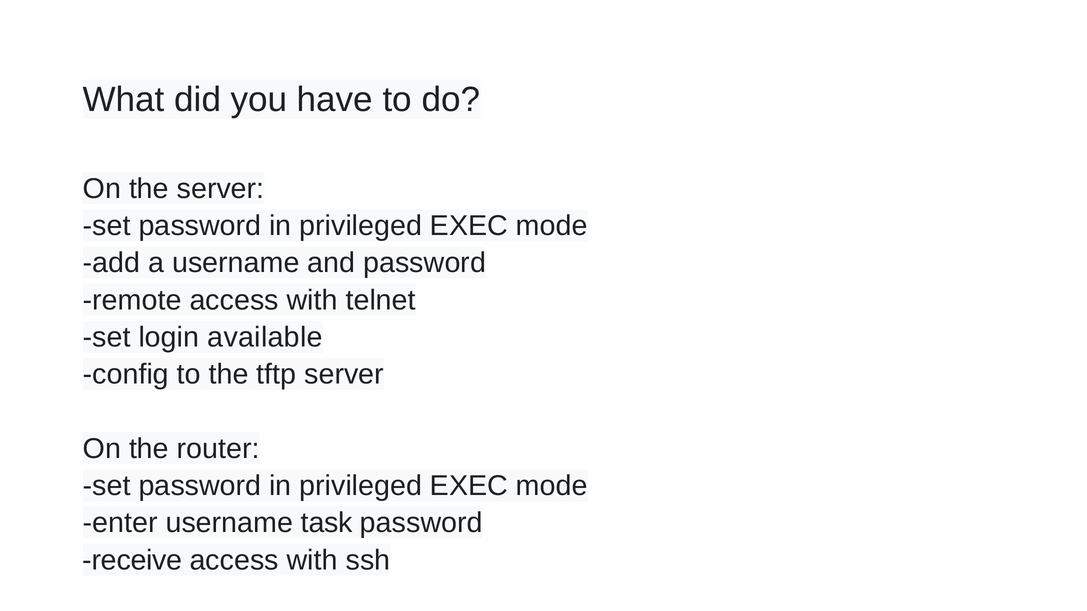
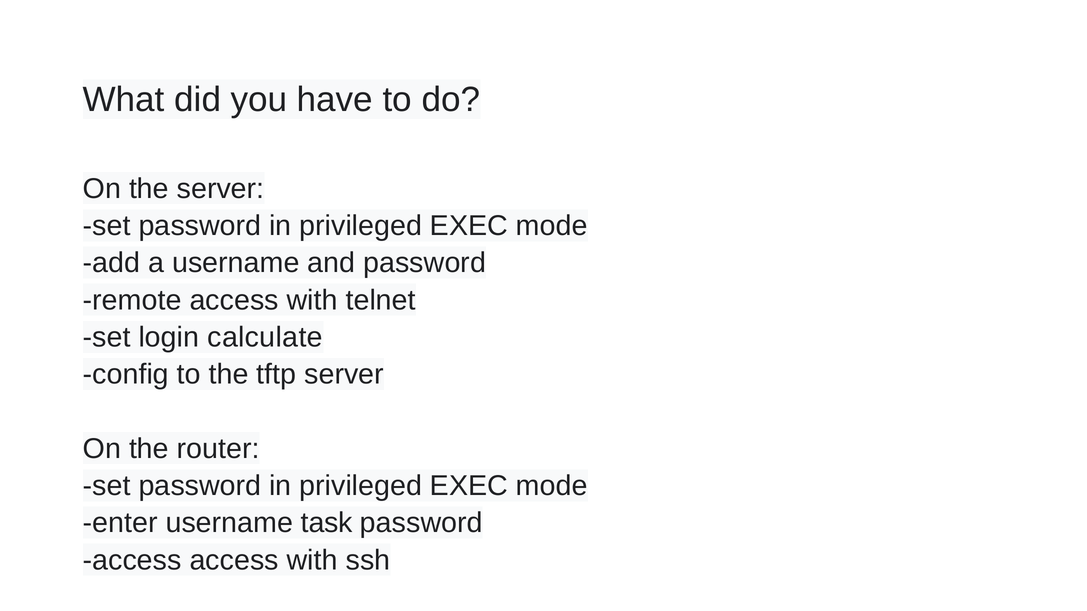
available: available -> calculate (265, 337)
receive: receive -> access (132, 560)
